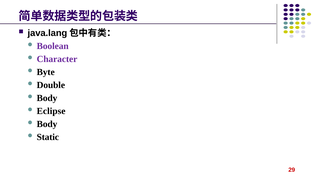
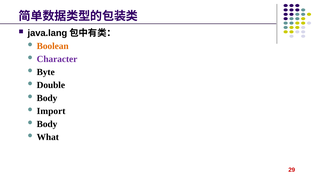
Boolean colour: purple -> orange (53, 46)
Eclipse: Eclipse -> Import (51, 111)
Static: Static -> What (48, 137)
